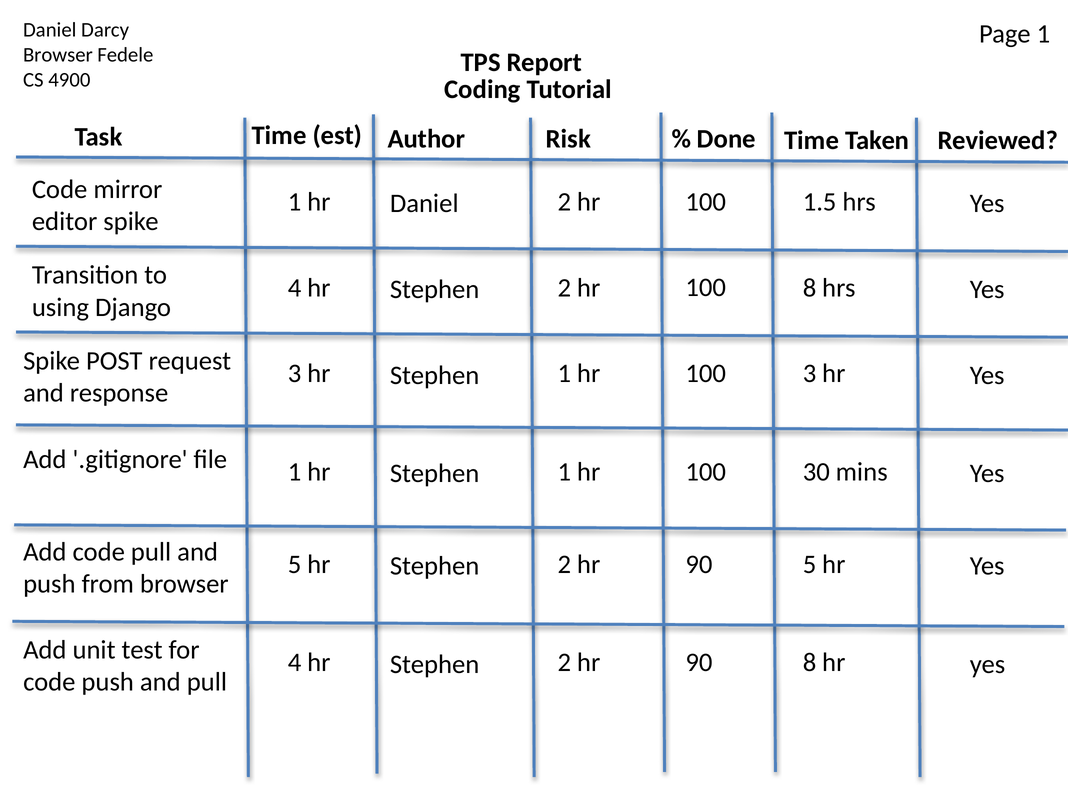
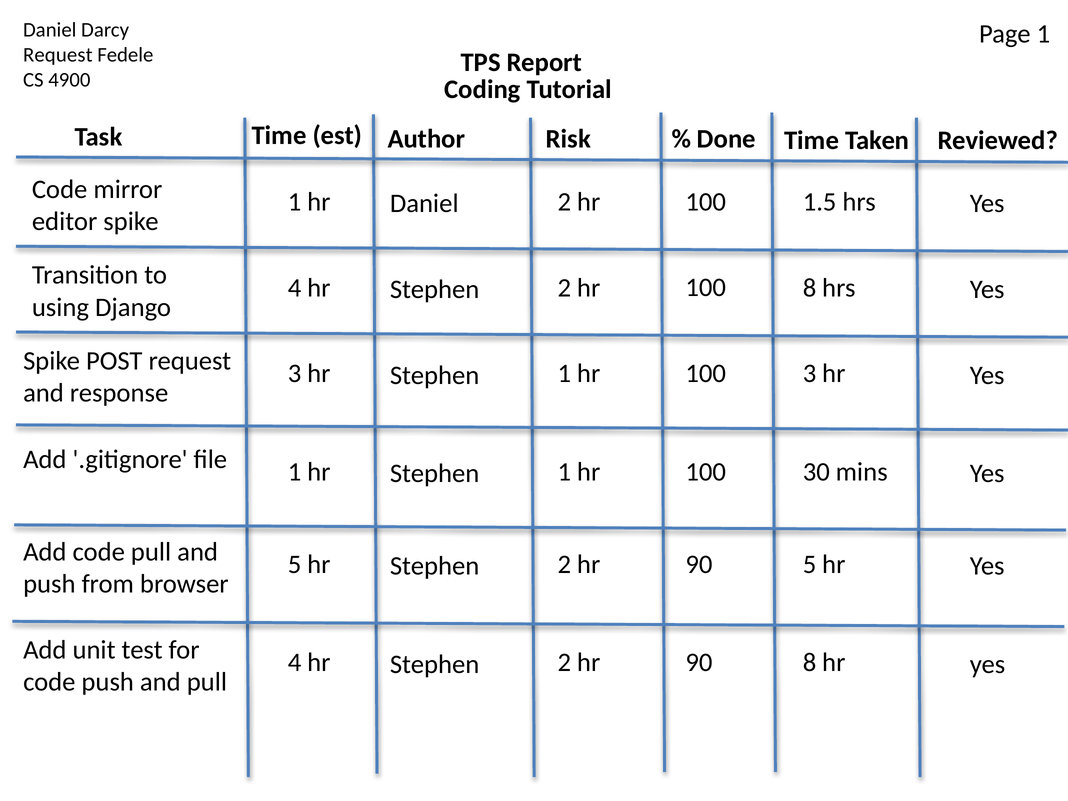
Browser: Browser -> Request (58, 55)
